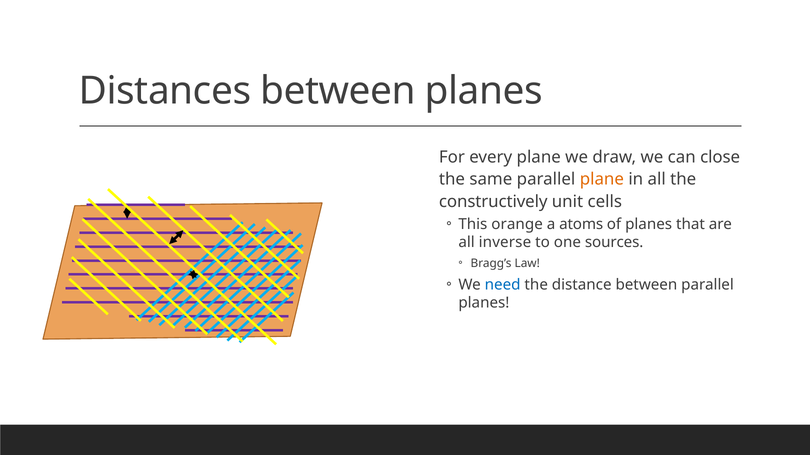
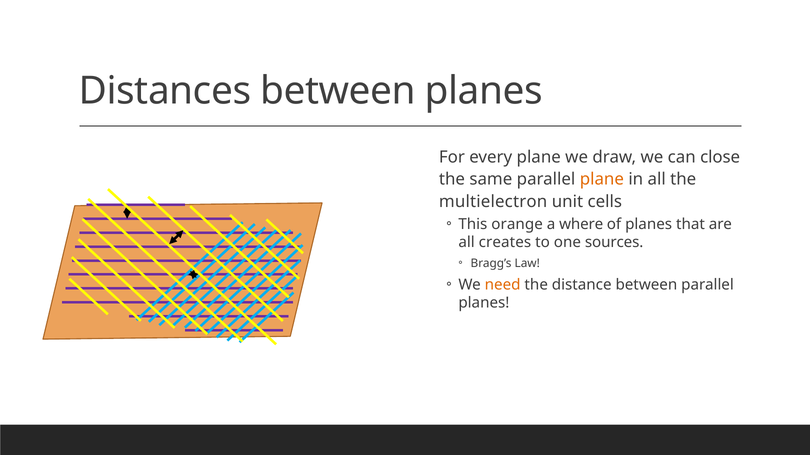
constructively: constructively -> multielectron (493, 202)
atoms: atoms -> where (581, 224)
inverse: inverse -> creates (505, 243)
need colour: blue -> orange (503, 285)
